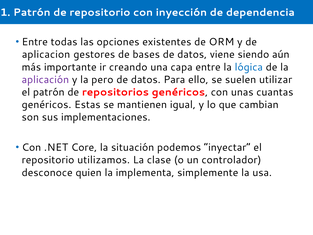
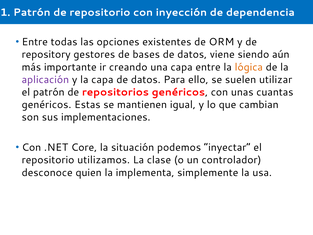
aplicacion: aplicacion -> repository (46, 54)
lógica colour: blue -> orange (249, 67)
la pero: pero -> capa (102, 80)
